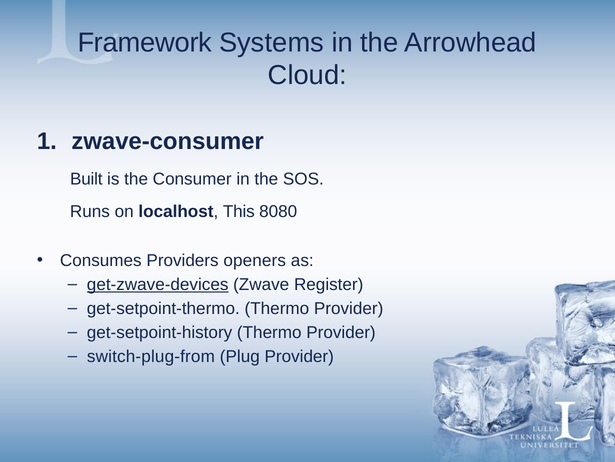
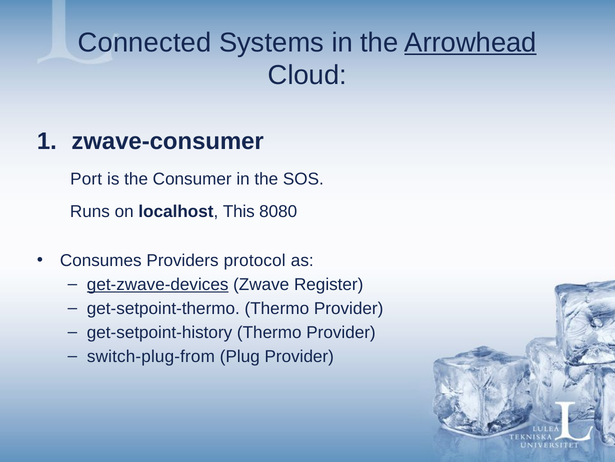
Framework: Framework -> Connected (145, 42)
Arrowhead underline: none -> present (471, 42)
Built: Built -> Port (86, 179)
openers: openers -> protocol (255, 260)
